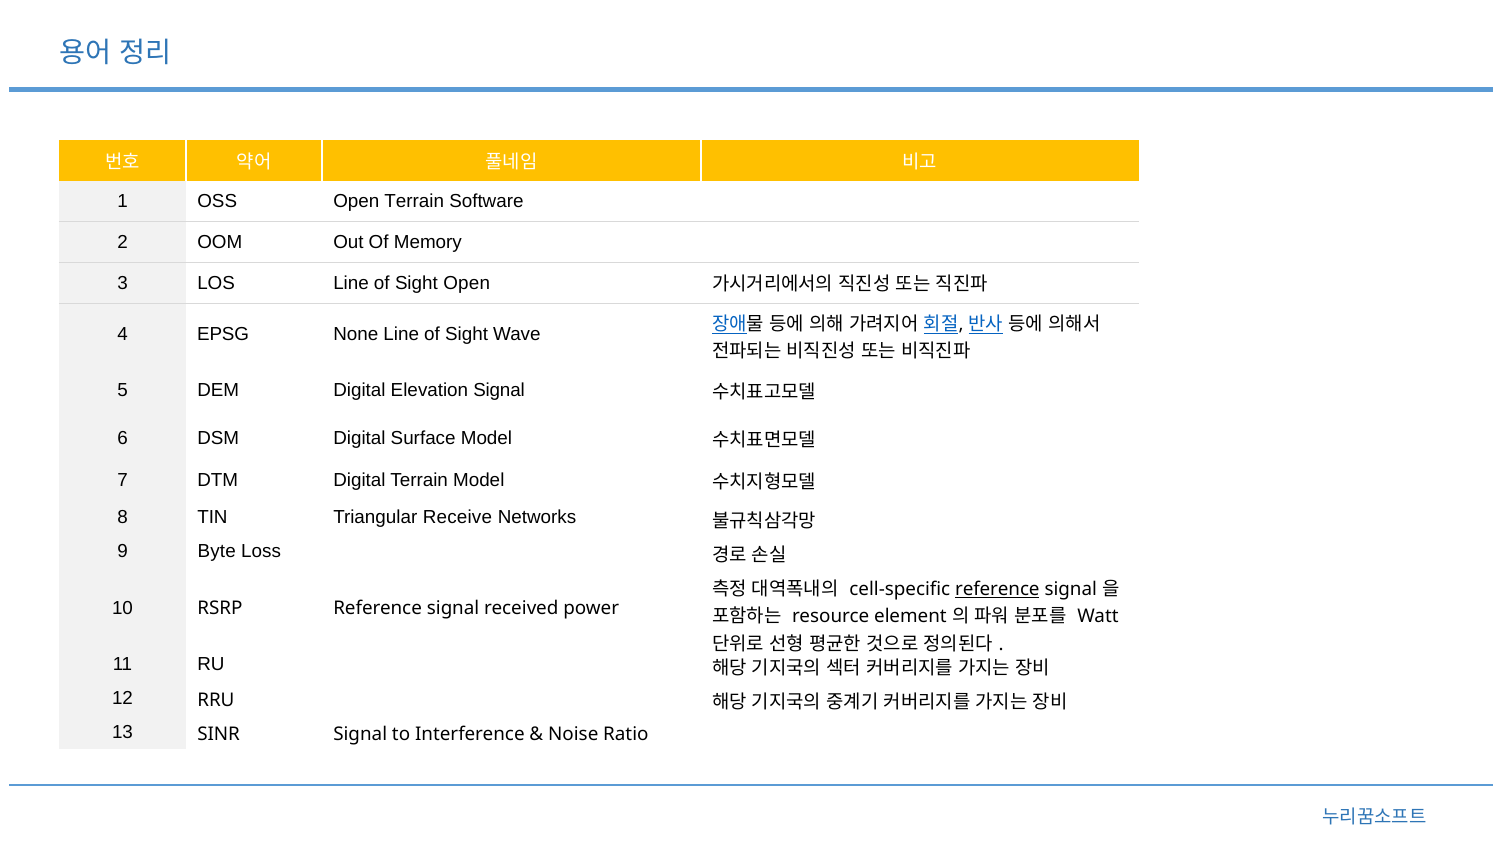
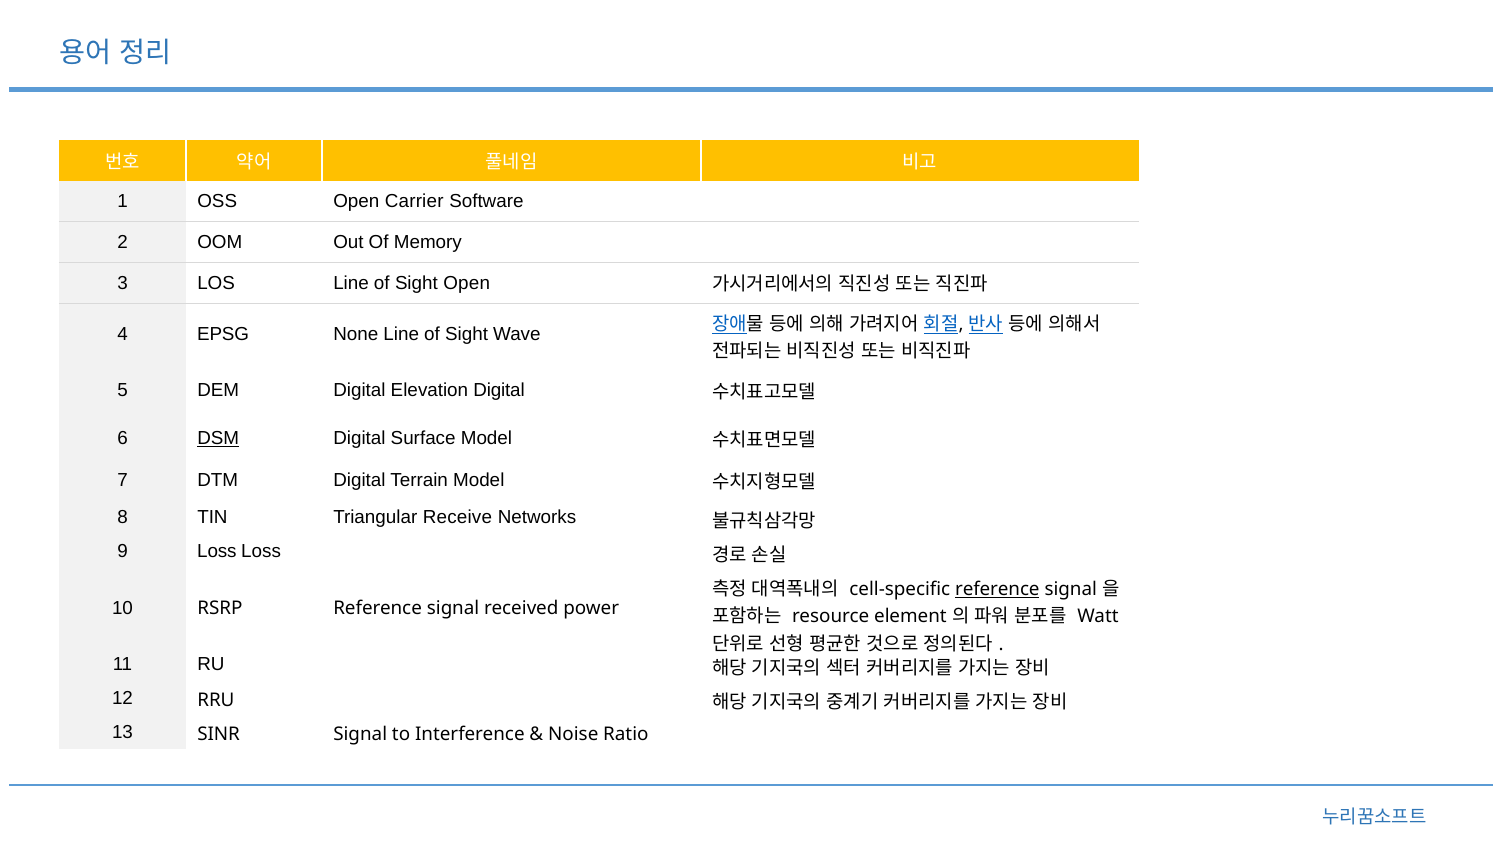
Open Terrain: Terrain -> Carrier (414, 202)
Elevation Signal: Signal -> Digital (499, 390)
DSM underline: none -> present (218, 438)
9 Byte: Byte -> Loss (217, 552)
